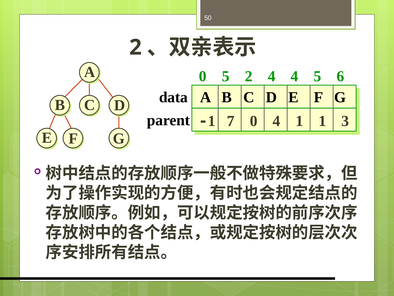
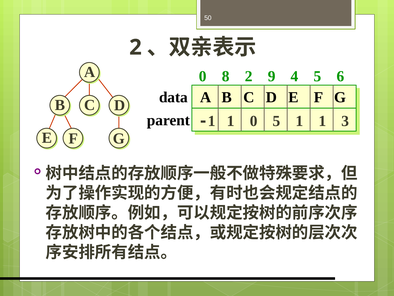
0 5: 5 -> 8 (226, 76)
2 4: 4 -> 9 (272, 76)
-1 7: 7 -> 1 (231, 121)
0 4: 4 -> 5 (277, 121)
